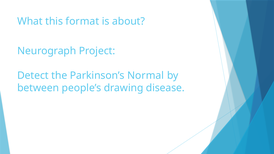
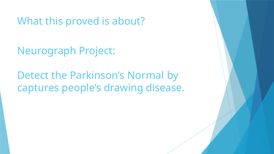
format: format -> proved (82, 21)
between: between -> captures (38, 88)
